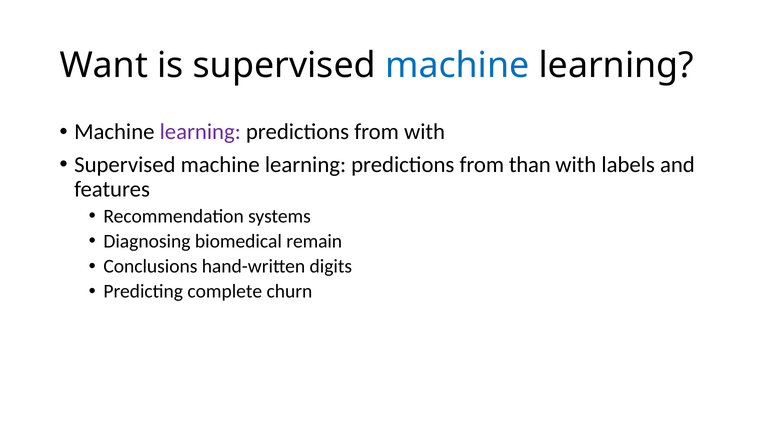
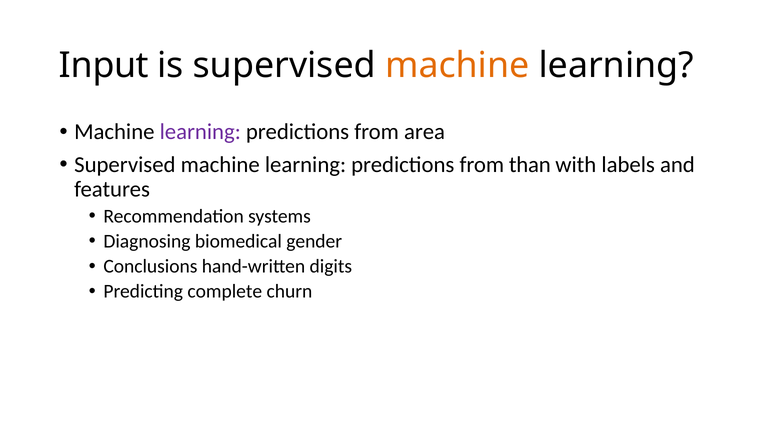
Want: Want -> Input (104, 66)
machine colour: blue -> orange (457, 66)
from with: with -> area (425, 132)
remain: remain -> gender (314, 241)
